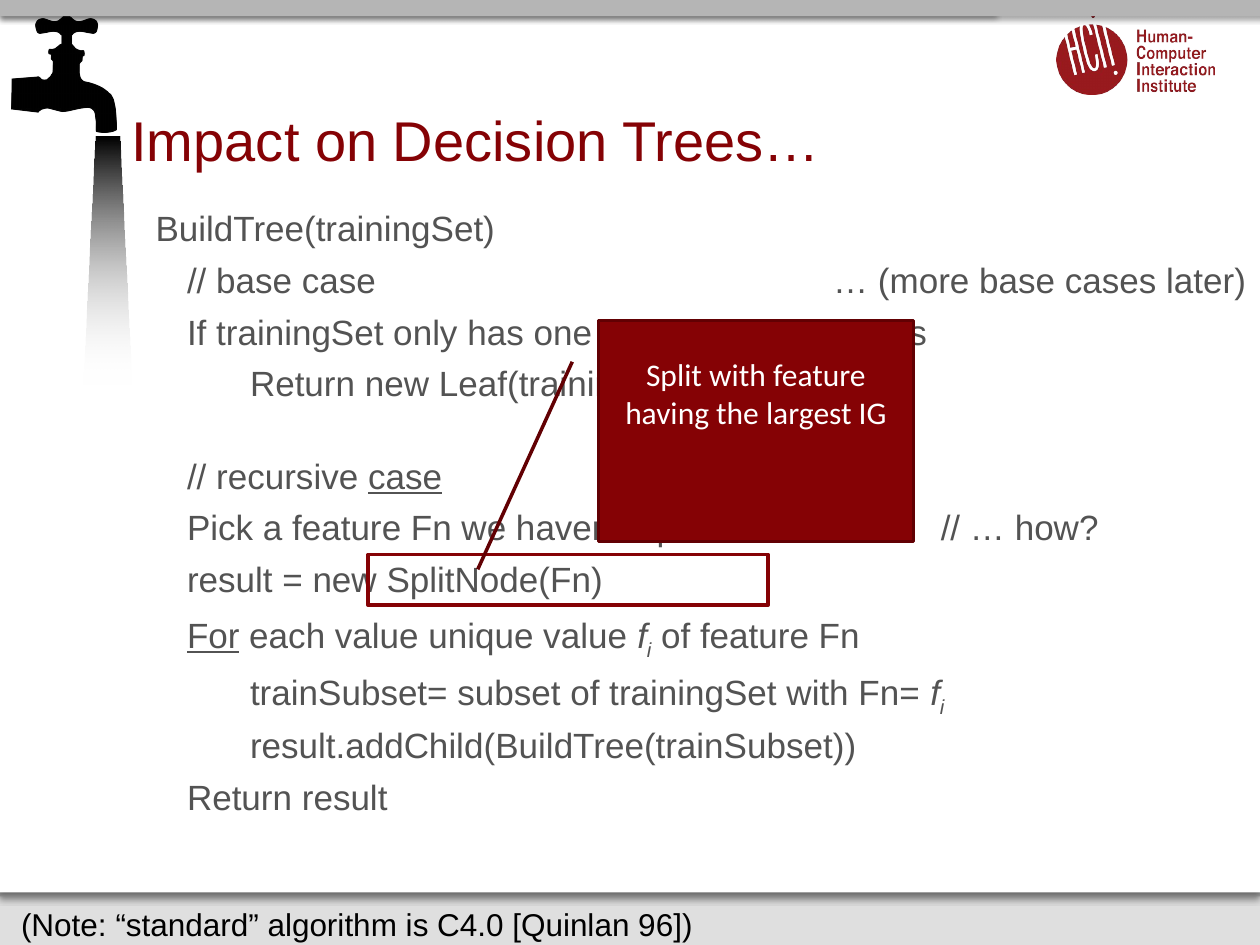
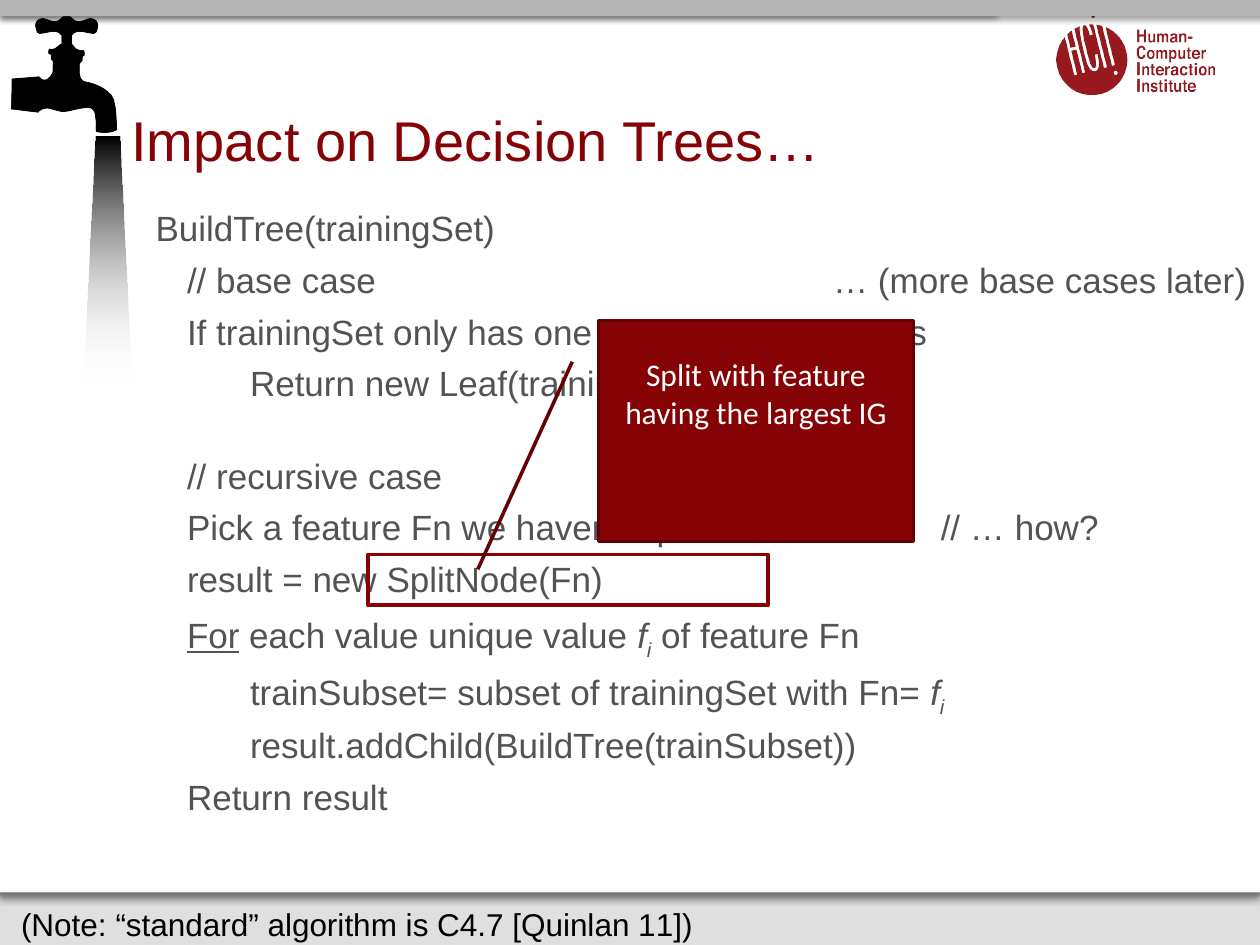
case underline: present -> none (405, 478)
C4.0: C4.0 -> C4.7 (470, 926)
96: 96 -> 11 (665, 926)
